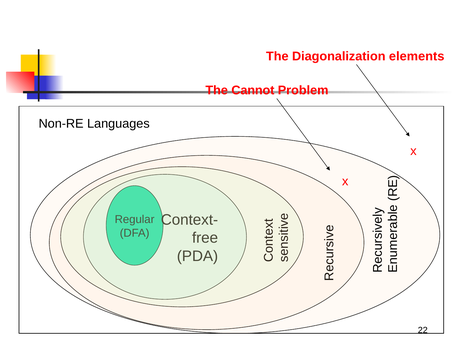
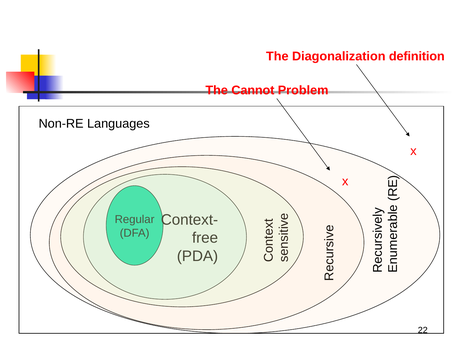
elements: elements -> definition (417, 56)
